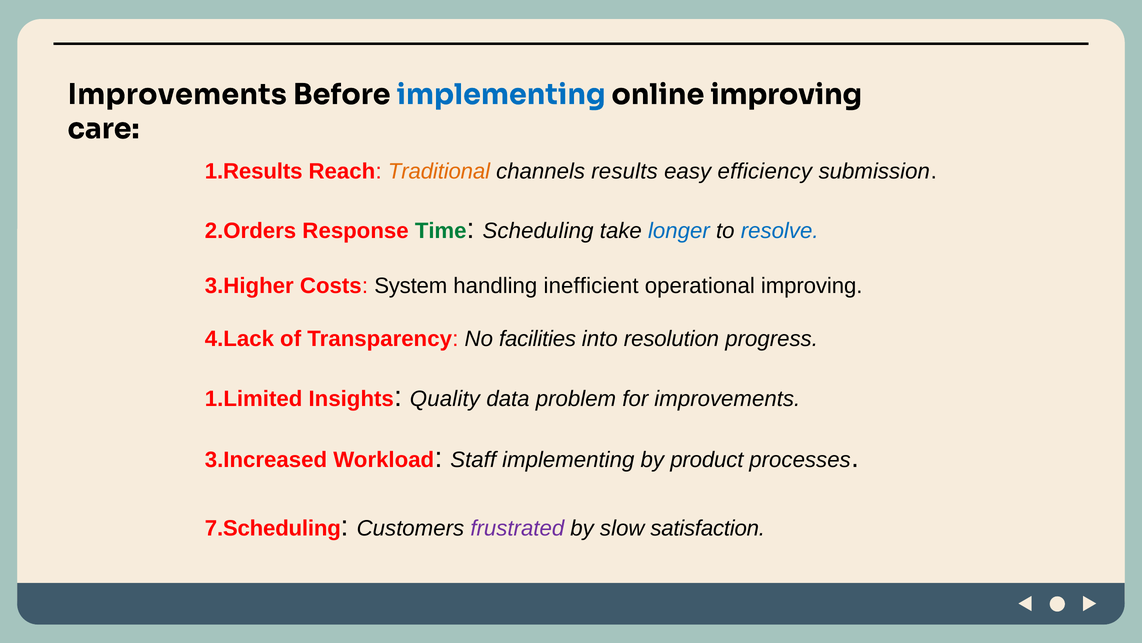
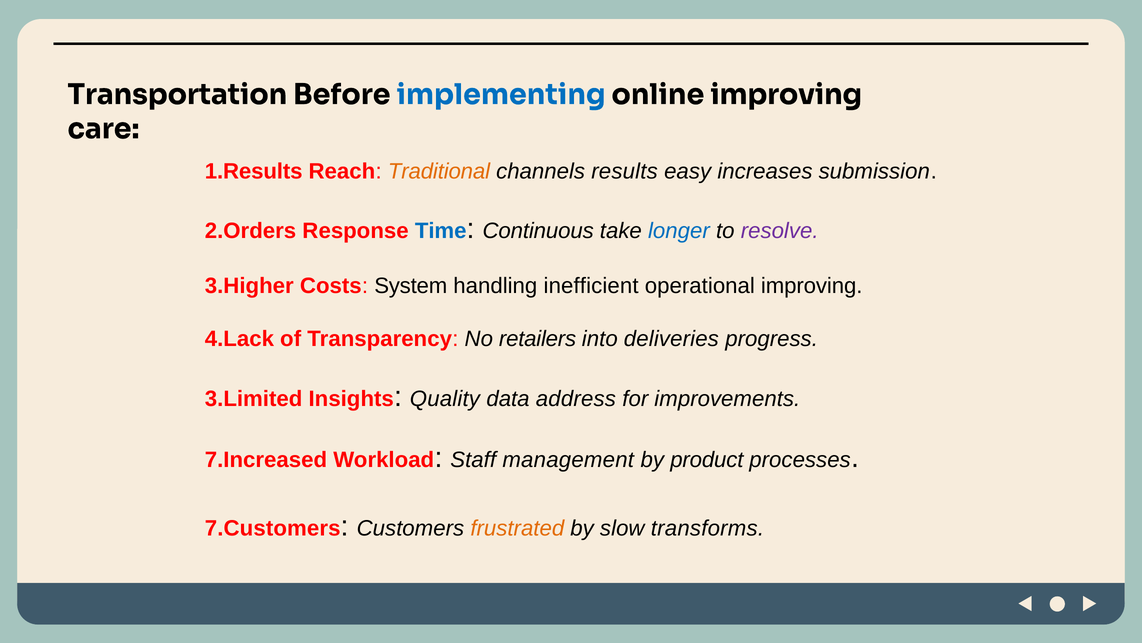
Improvements: Improvements -> Transportation (177, 94)
efficiency: efficiency -> increases (765, 171)
Time colour: green -> blue (441, 231)
Scheduling: Scheduling -> Continuous (538, 231)
resolve colour: blue -> purple (780, 231)
facilities: facilities -> retailers (538, 339)
resolution: resolution -> deliveries (671, 339)
1.Limited: 1.Limited -> 3.Limited (254, 398)
problem: problem -> address (576, 398)
3.Increased: 3.Increased -> 7.Increased (266, 459)
Staff implementing: implementing -> management (568, 459)
7.Scheduling: 7.Scheduling -> 7.Customers (273, 528)
frustrated colour: purple -> orange (517, 528)
satisfaction: satisfaction -> transforms (707, 528)
